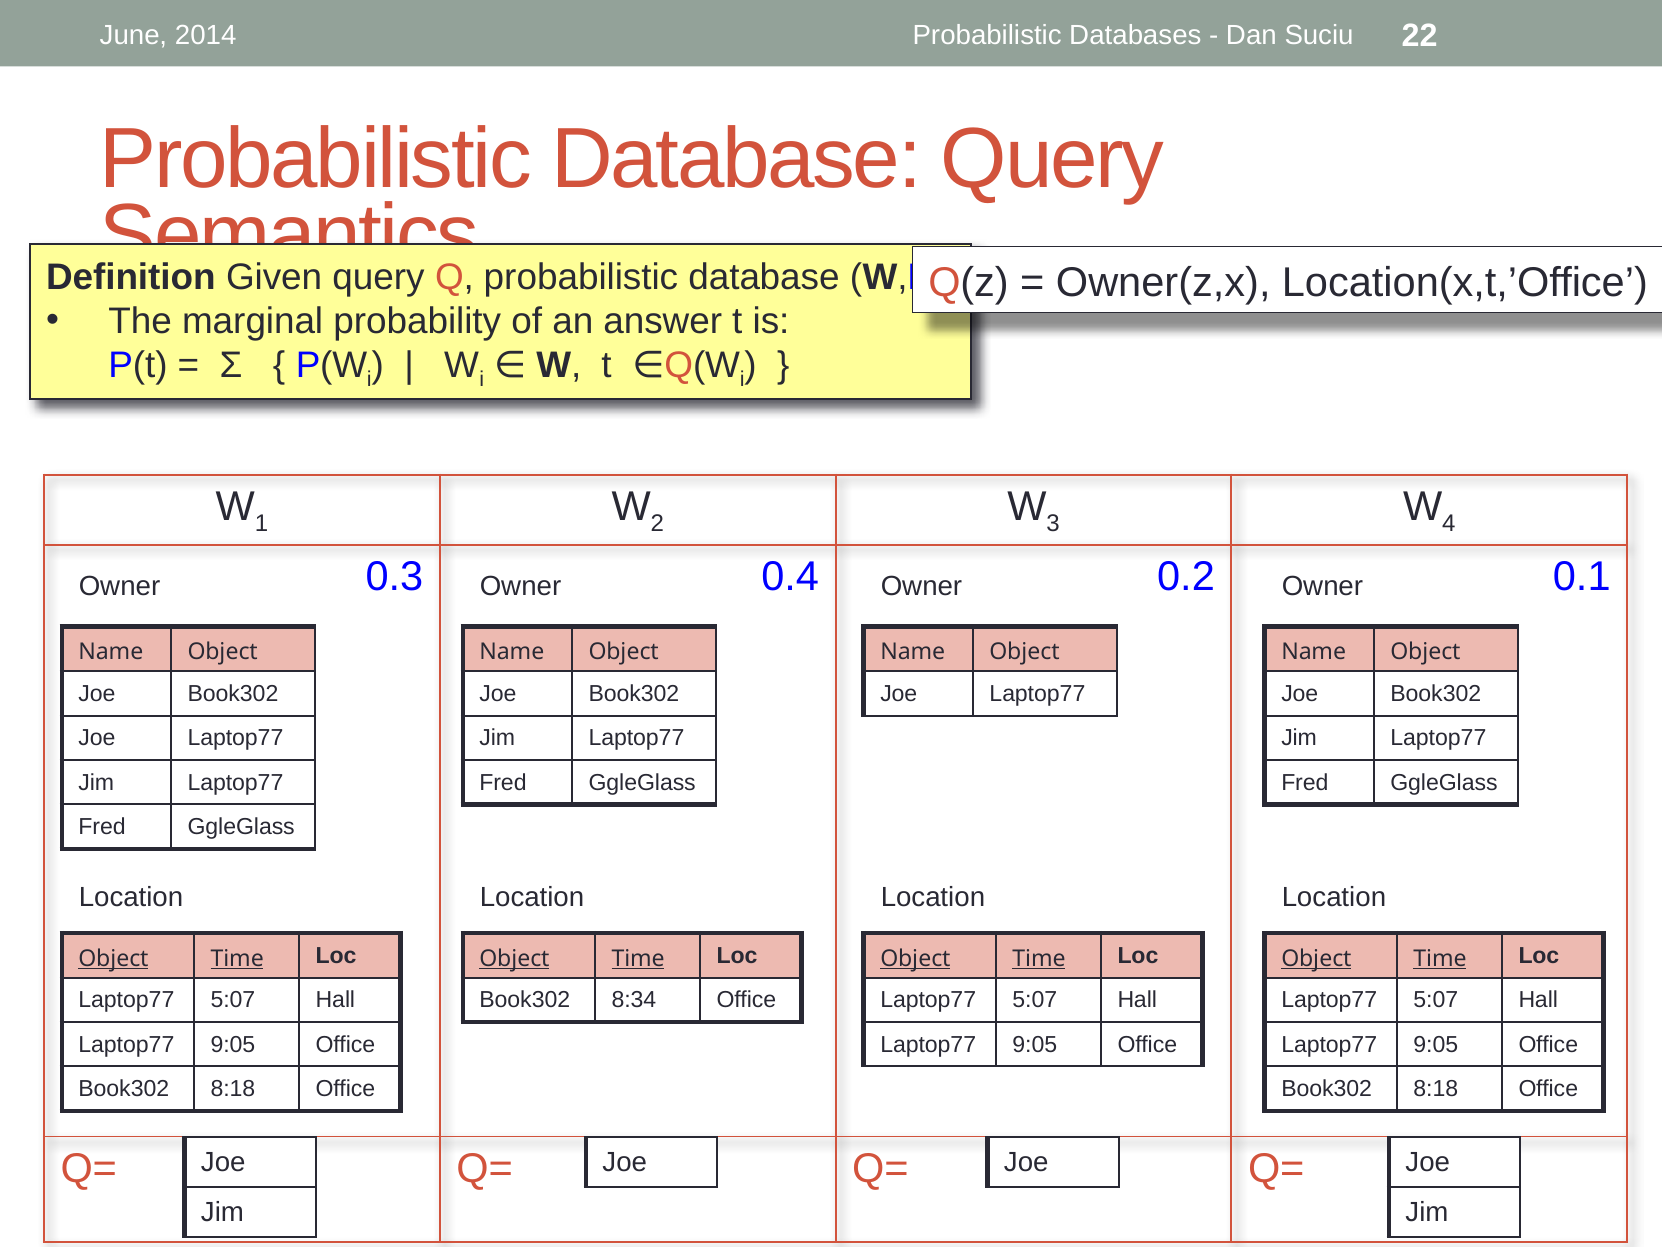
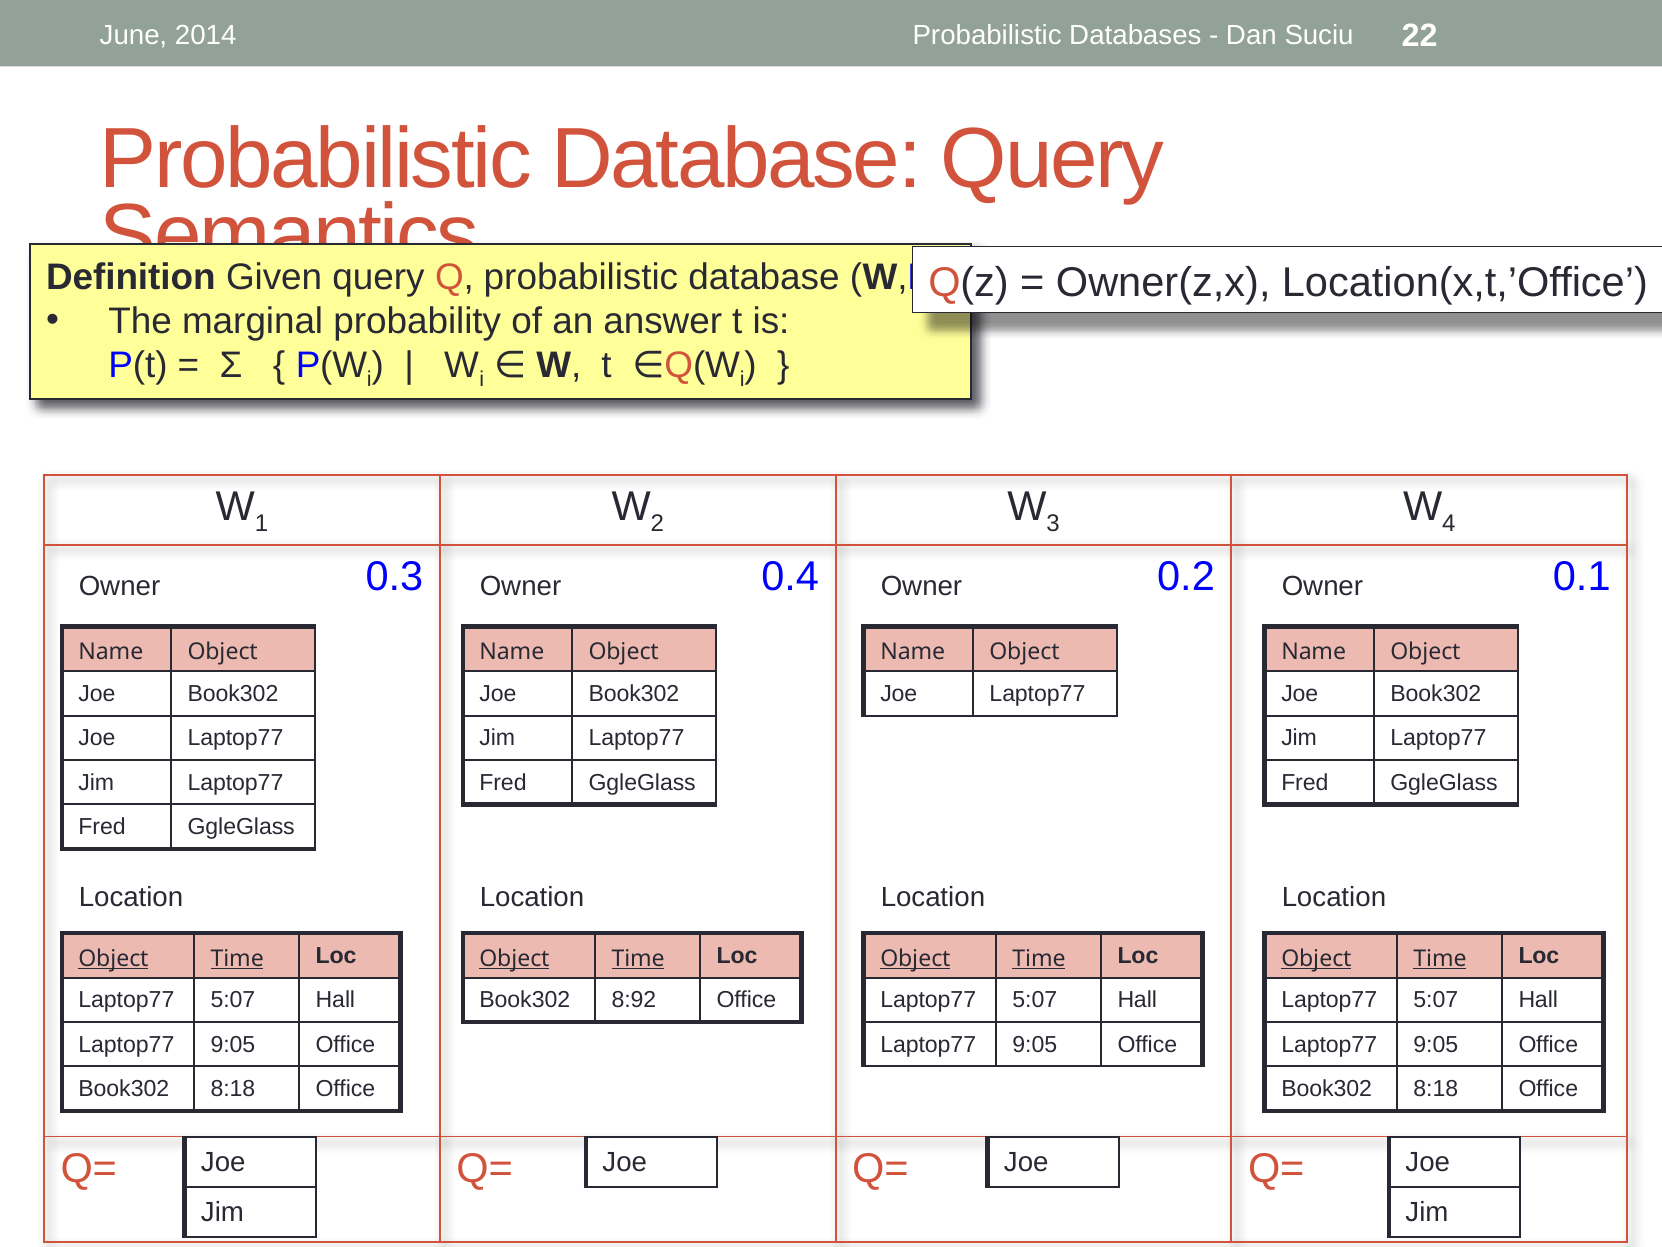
8:34: 8:34 -> 8:92 (634, 1000)
